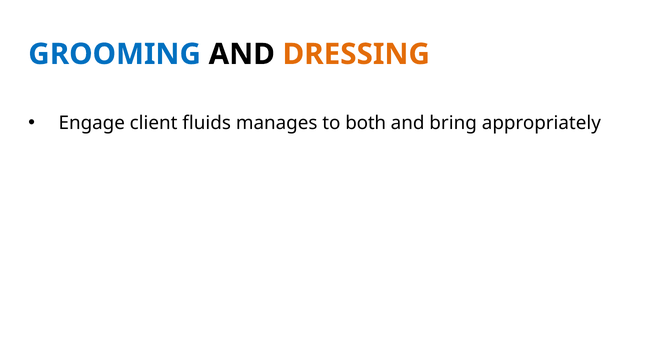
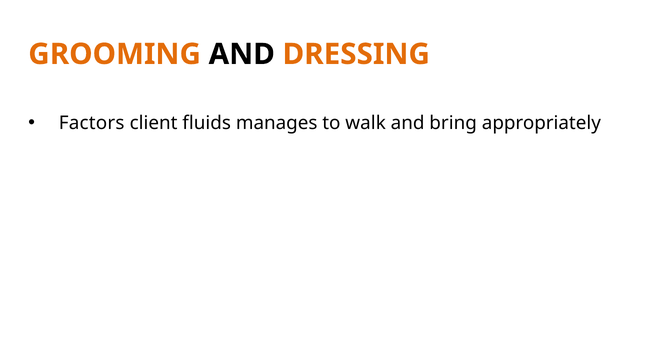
GROOMING colour: blue -> orange (115, 54)
Engage: Engage -> Factors (92, 123)
both: both -> walk (366, 123)
